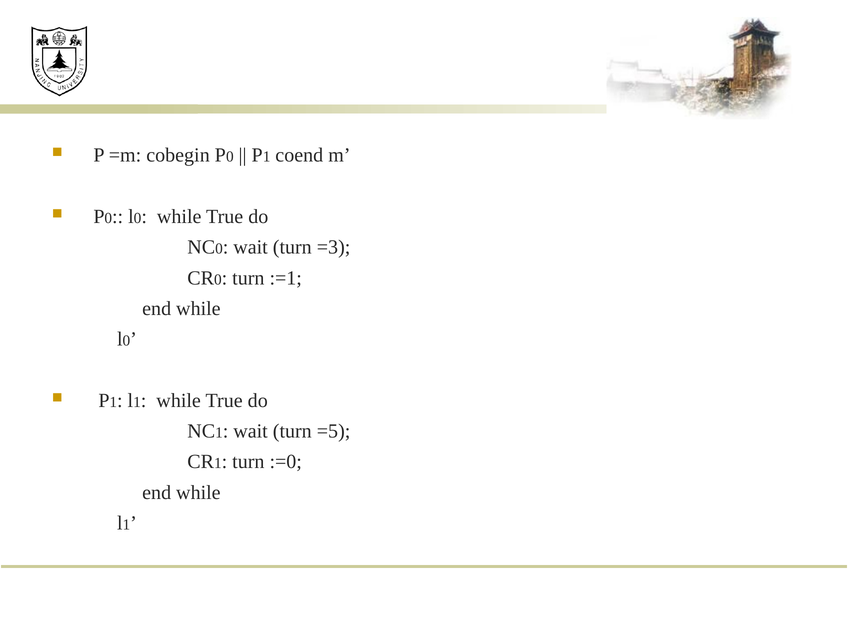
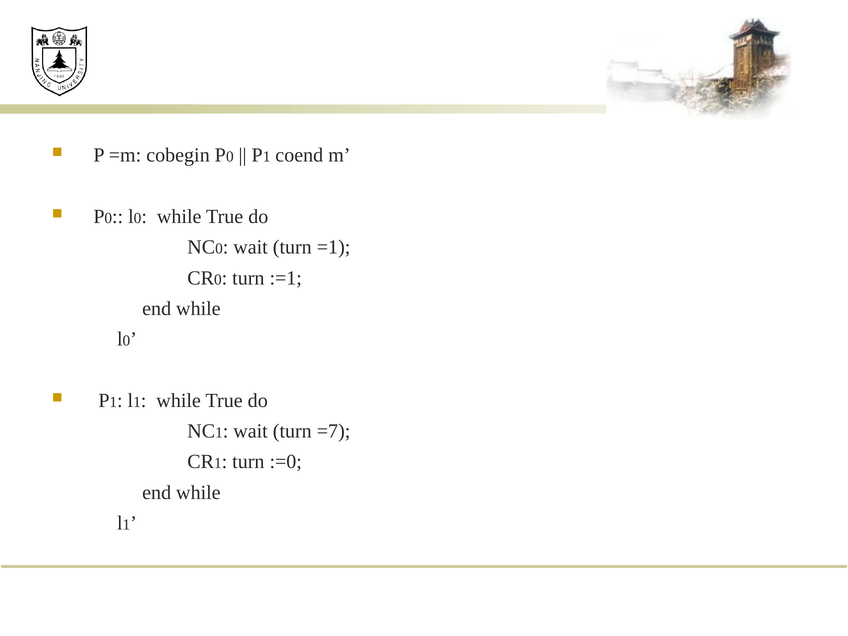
=3: =3 -> =1 (334, 247)
=5: =5 -> =7 (334, 431)
